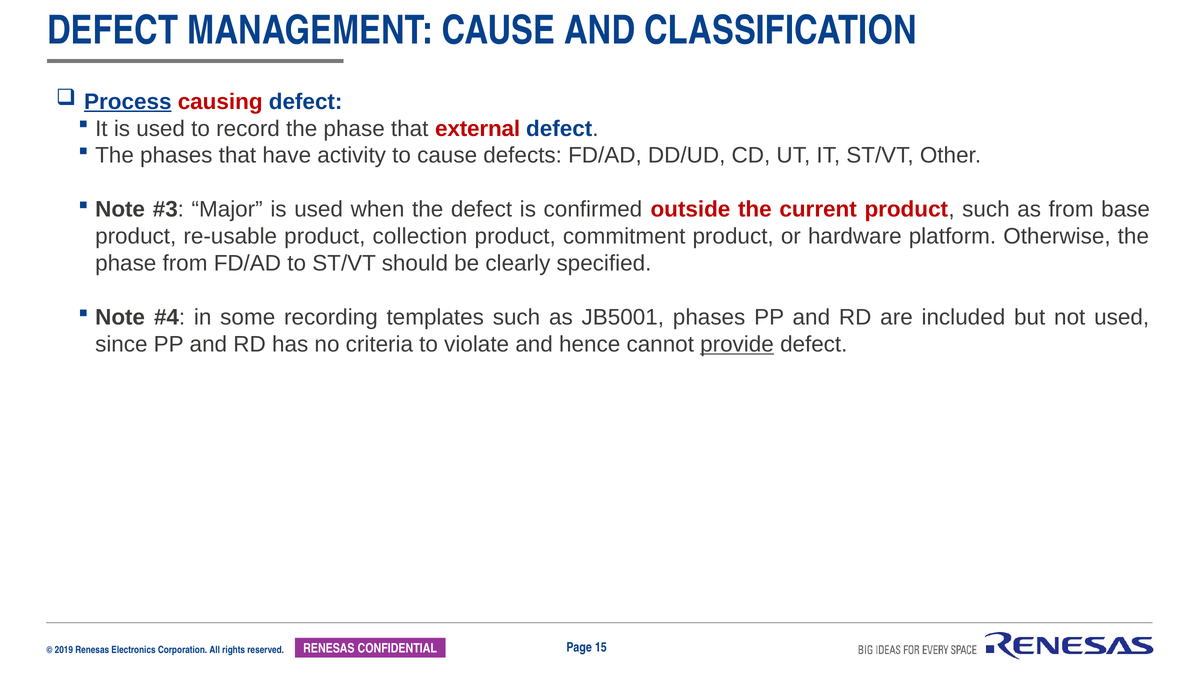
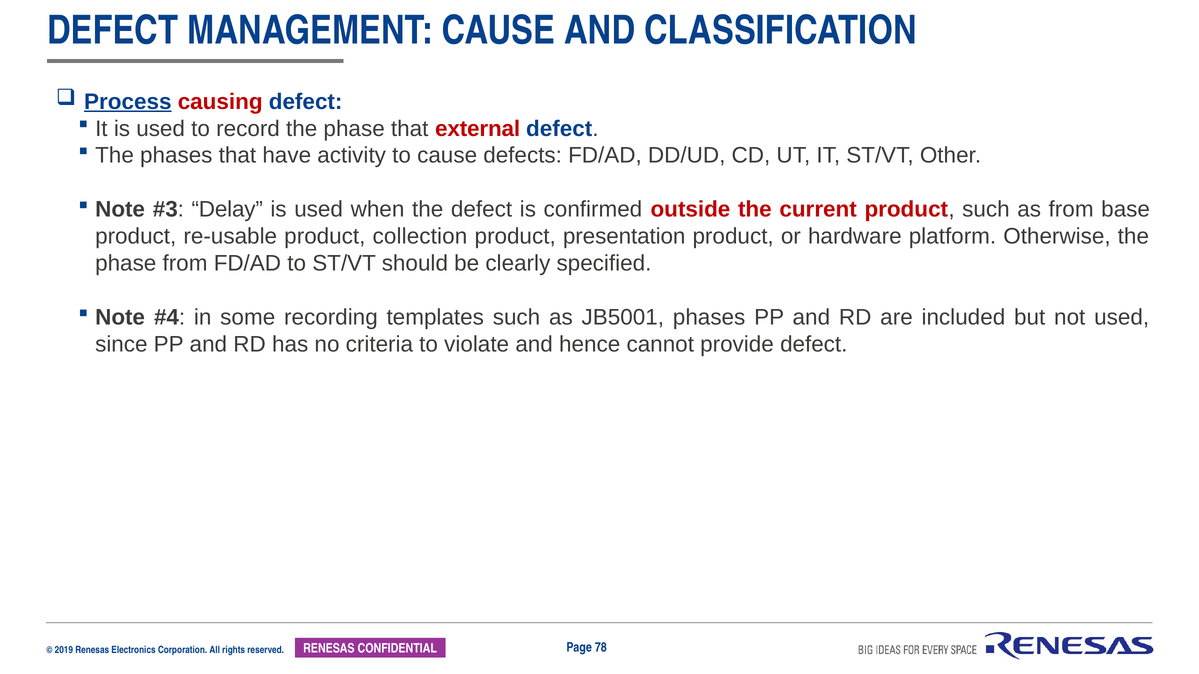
Major: Major -> Delay (227, 210)
commitment: commitment -> presentation (624, 237)
provide underline: present -> none (737, 345)
15: 15 -> 78 (601, 648)
